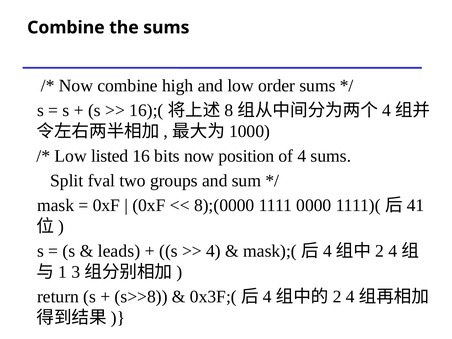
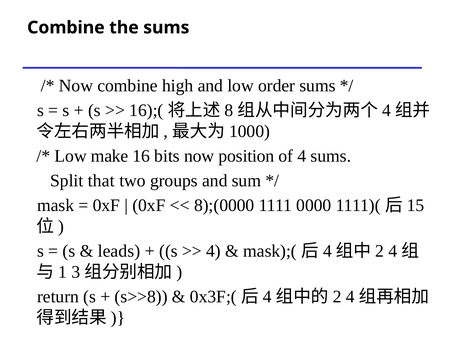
listed: listed -> make (110, 156)
fval: fval -> that (101, 181)
41: 41 -> 15 (416, 205)
